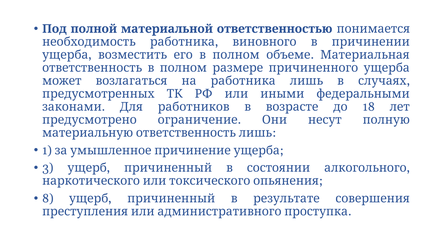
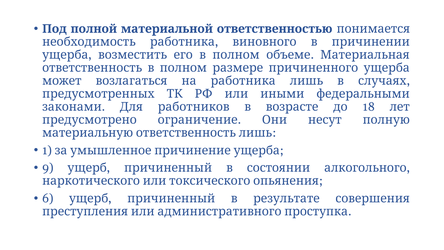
3: 3 -> 9 (48, 168)
8: 8 -> 6 (48, 198)
